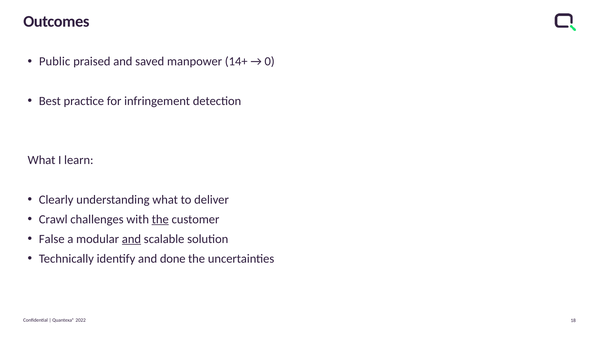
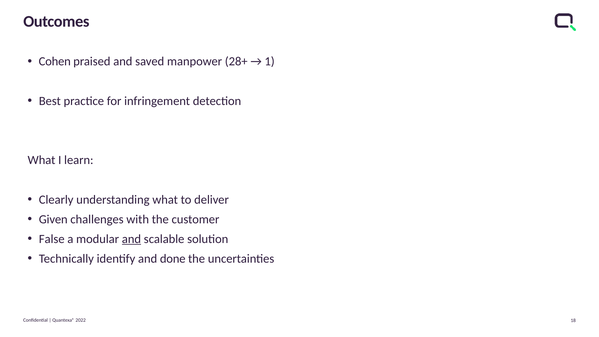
Public: Public -> Cohen (55, 61)
14+: 14+ -> 28+ (236, 61)
0: 0 -> 1 (270, 61)
Crawl: Crawl -> Given (53, 219)
the underline: present -> none (160, 219)
